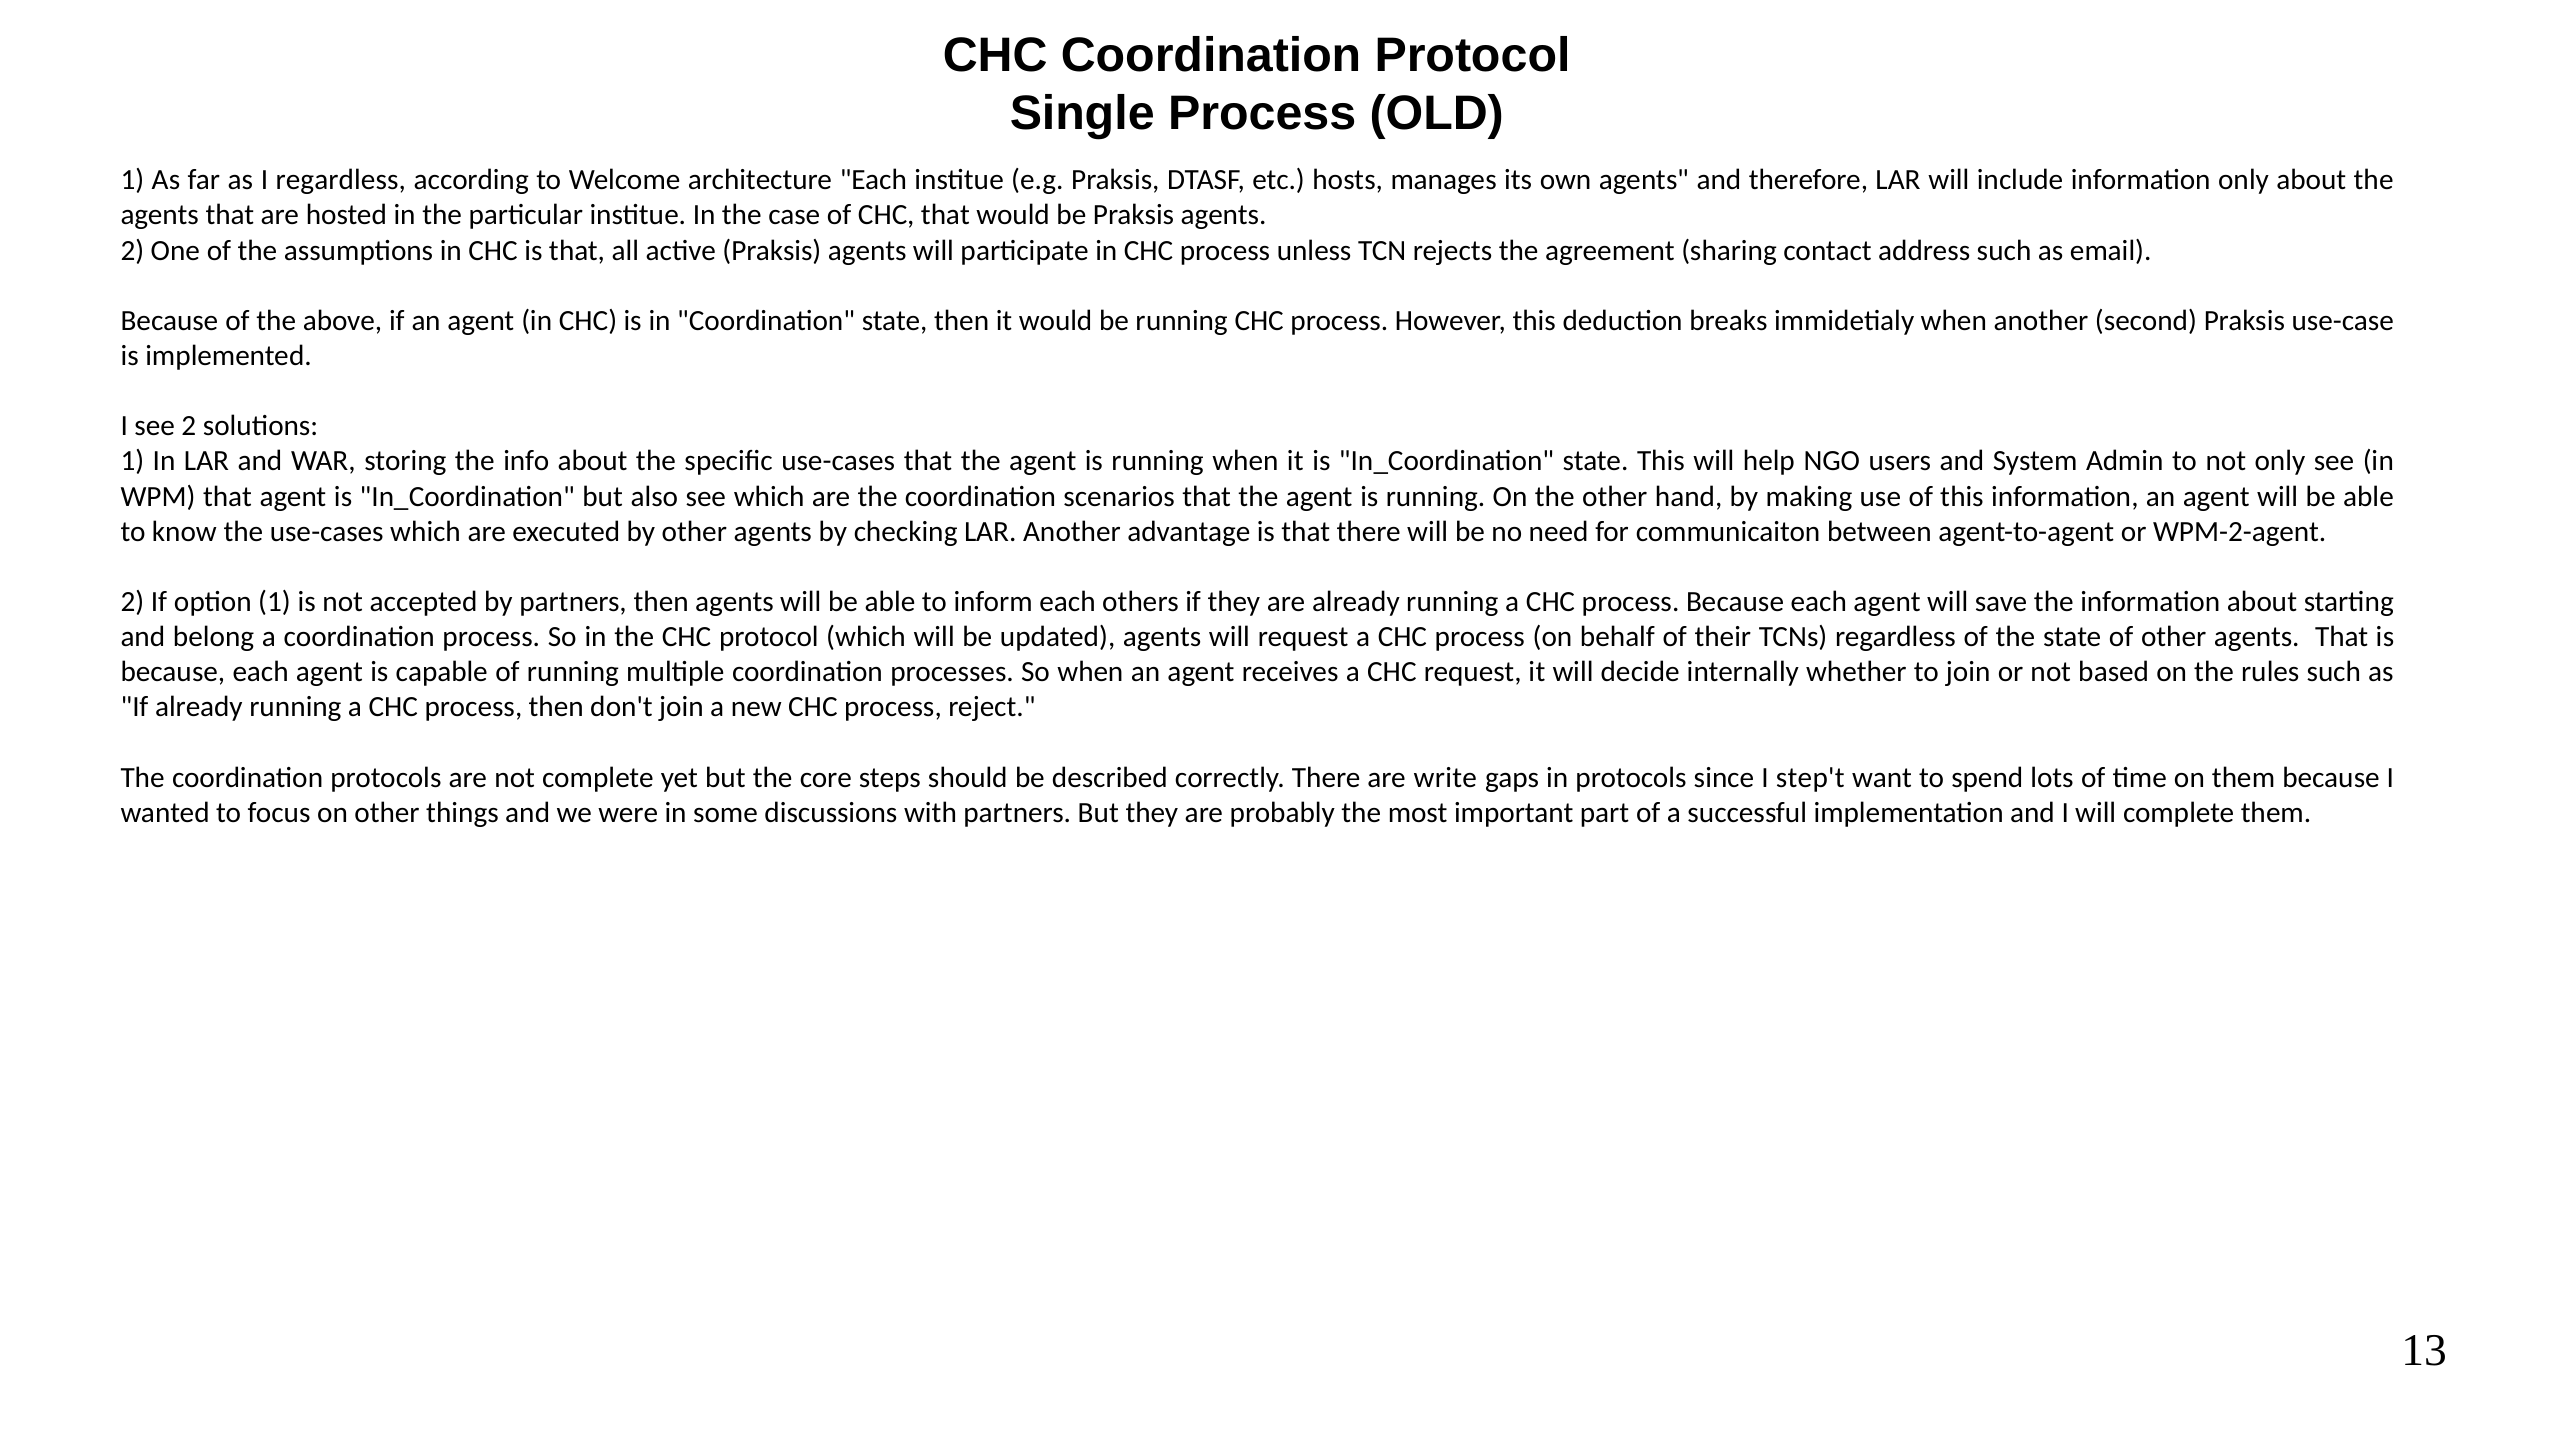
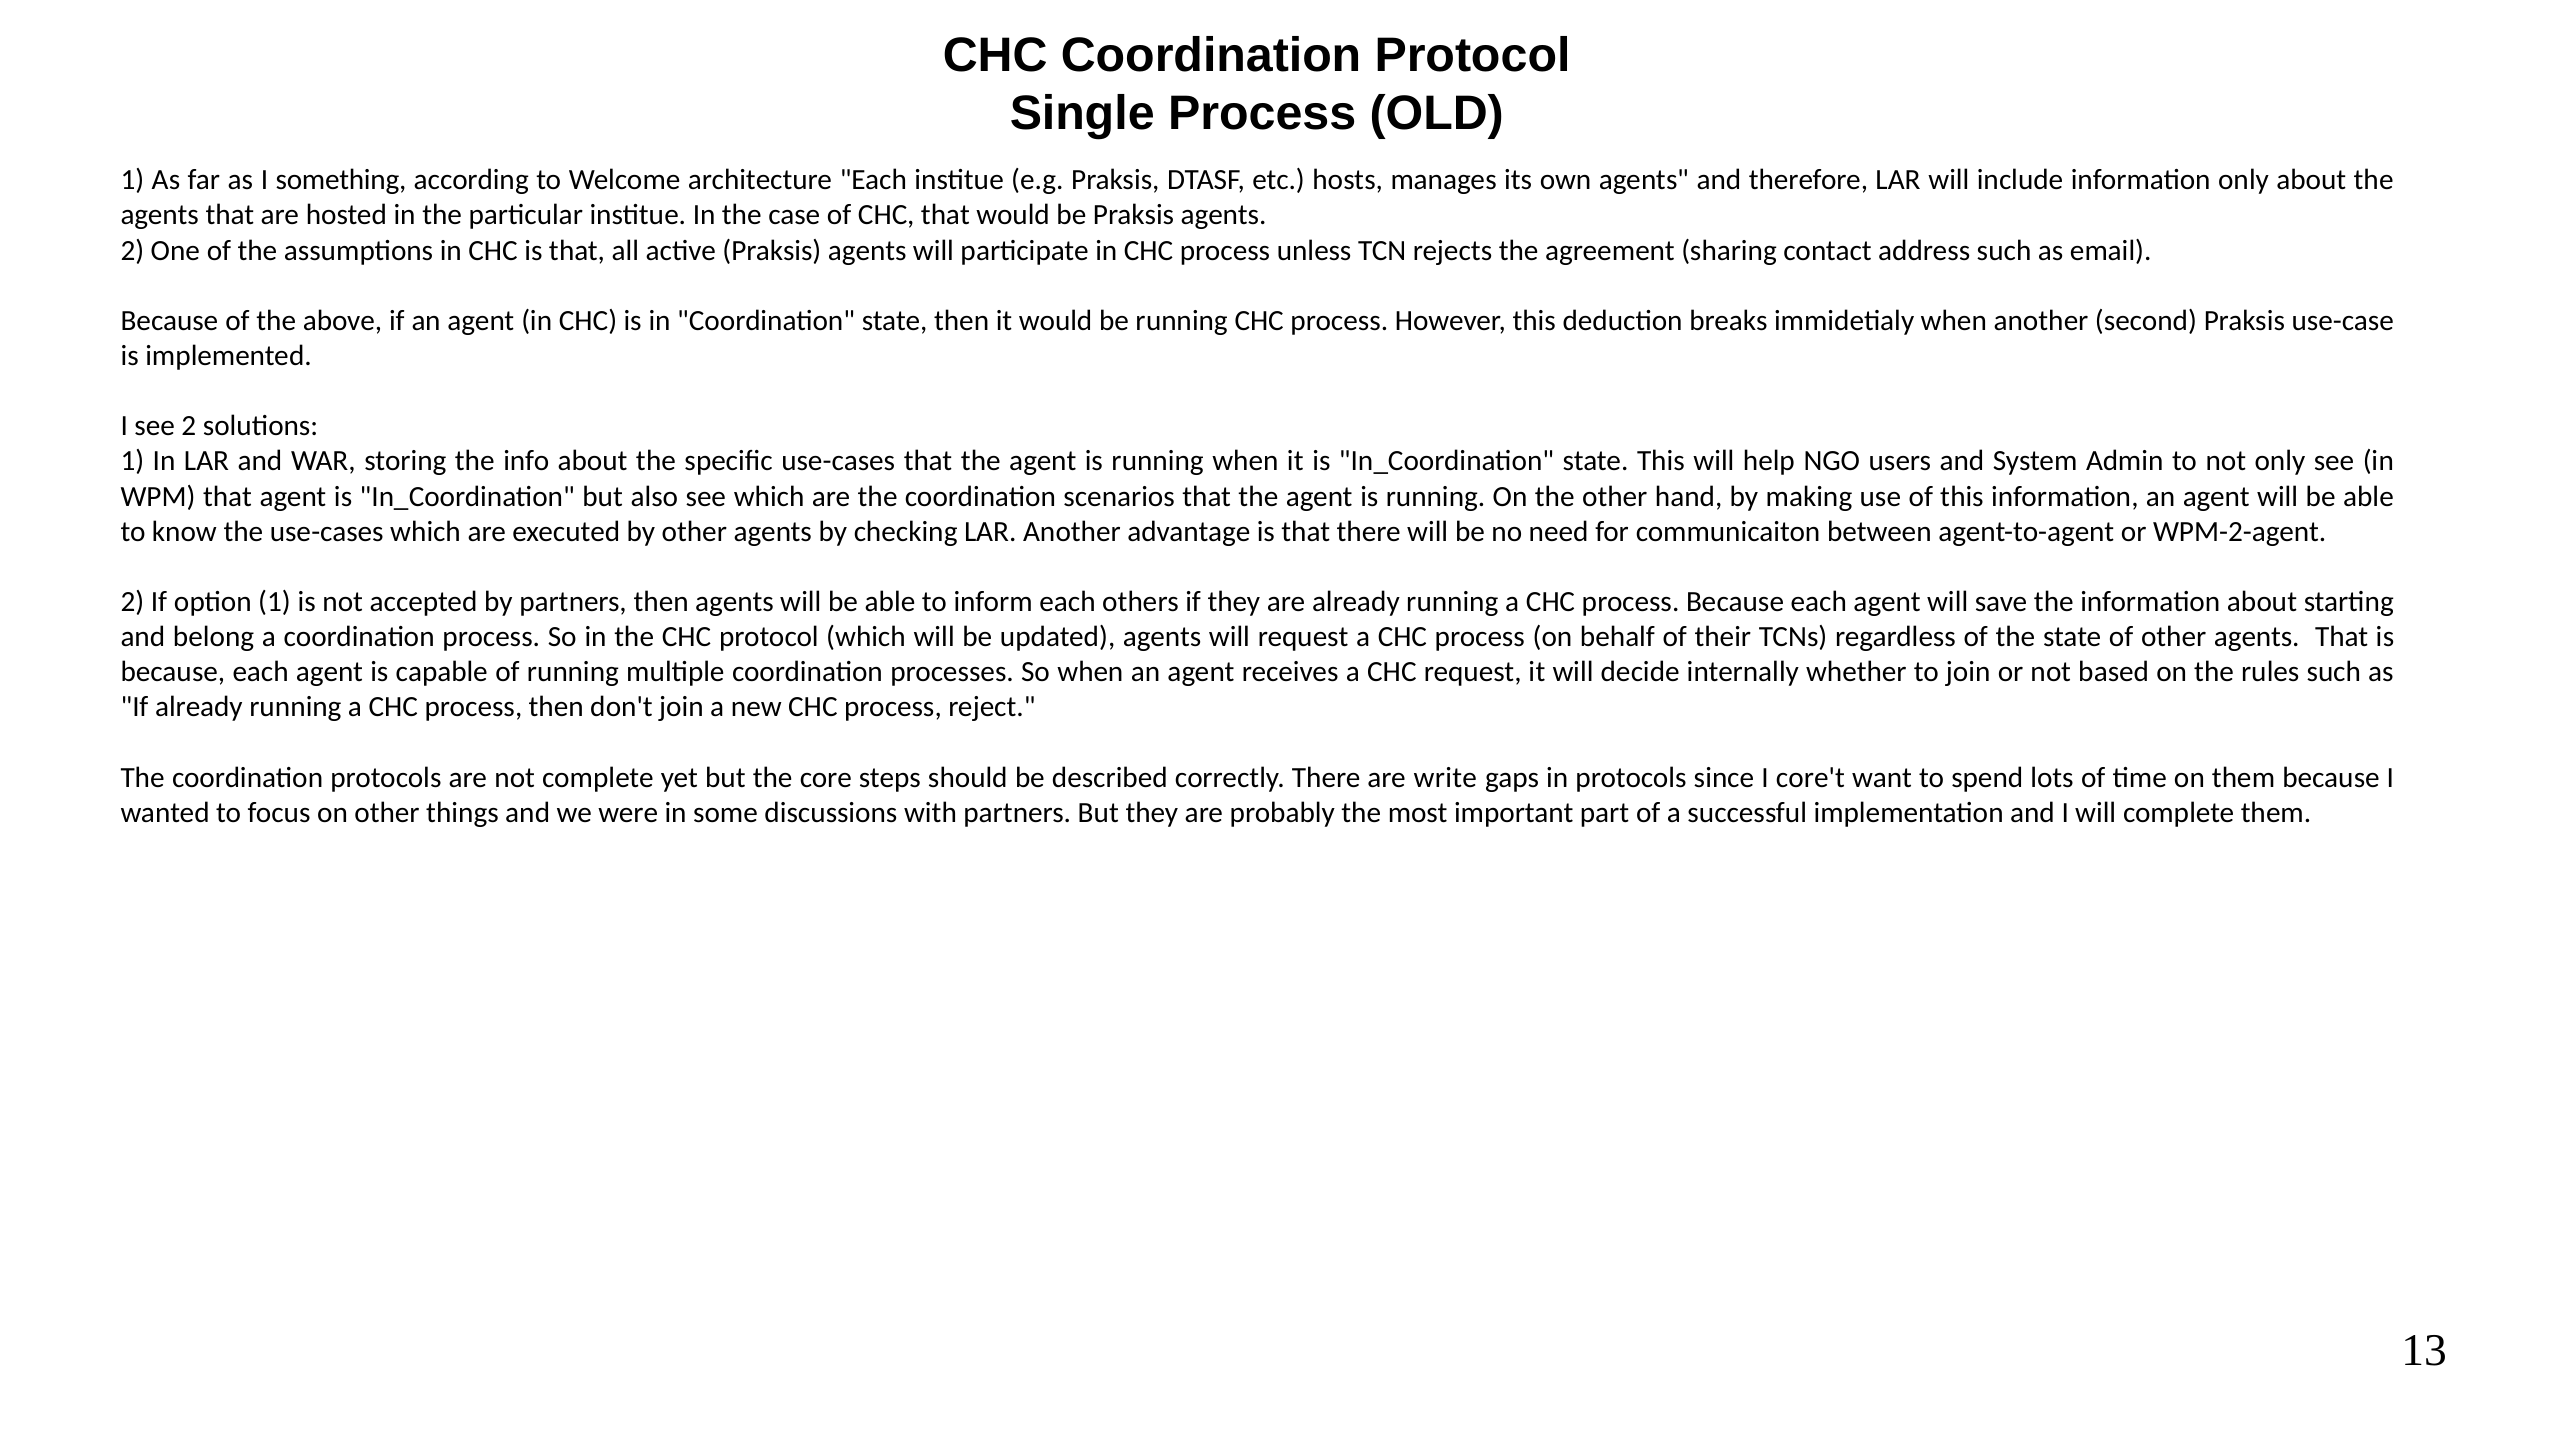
I regardless: regardless -> something (341, 180)
step't: step't -> core't (1810, 778)
